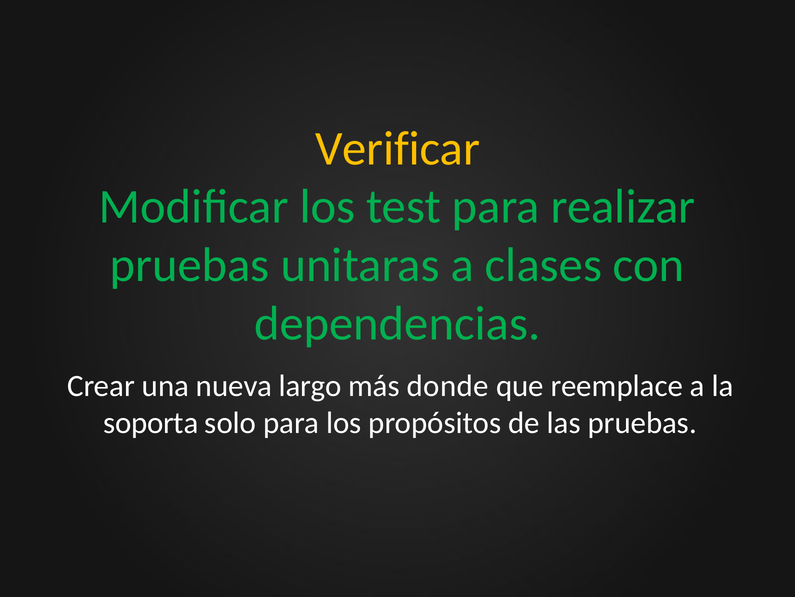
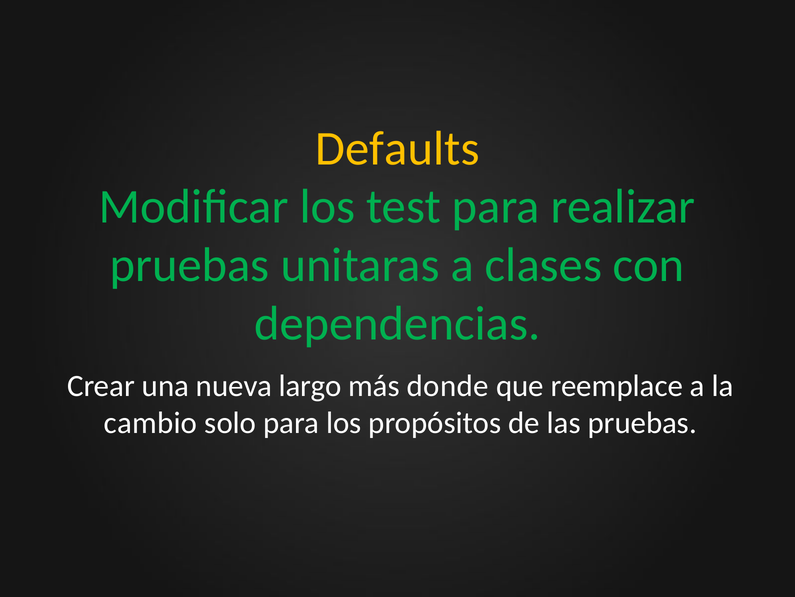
Verificar: Verificar -> Defaults (397, 148)
soporta: soporta -> cambio (151, 423)
